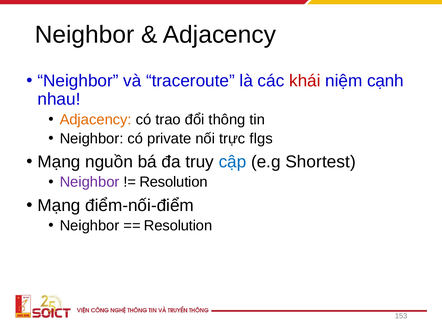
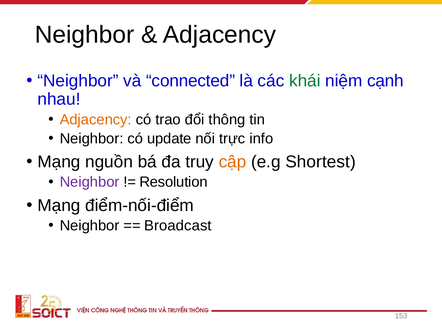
traceroute: traceroute -> connected (191, 81)
khái colour: red -> green (305, 81)
private: private -> update (169, 139)
flgs: flgs -> info (261, 139)
cập colour: blue -> orange (233, 162)
Resolution: Resolution -> Broadcast (178, 226)
